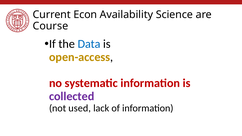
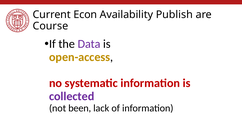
Science: Science -> Publish (174, 15)
Data colour: blue -> purple (89, 44)
used: used -> been (80, 108)
